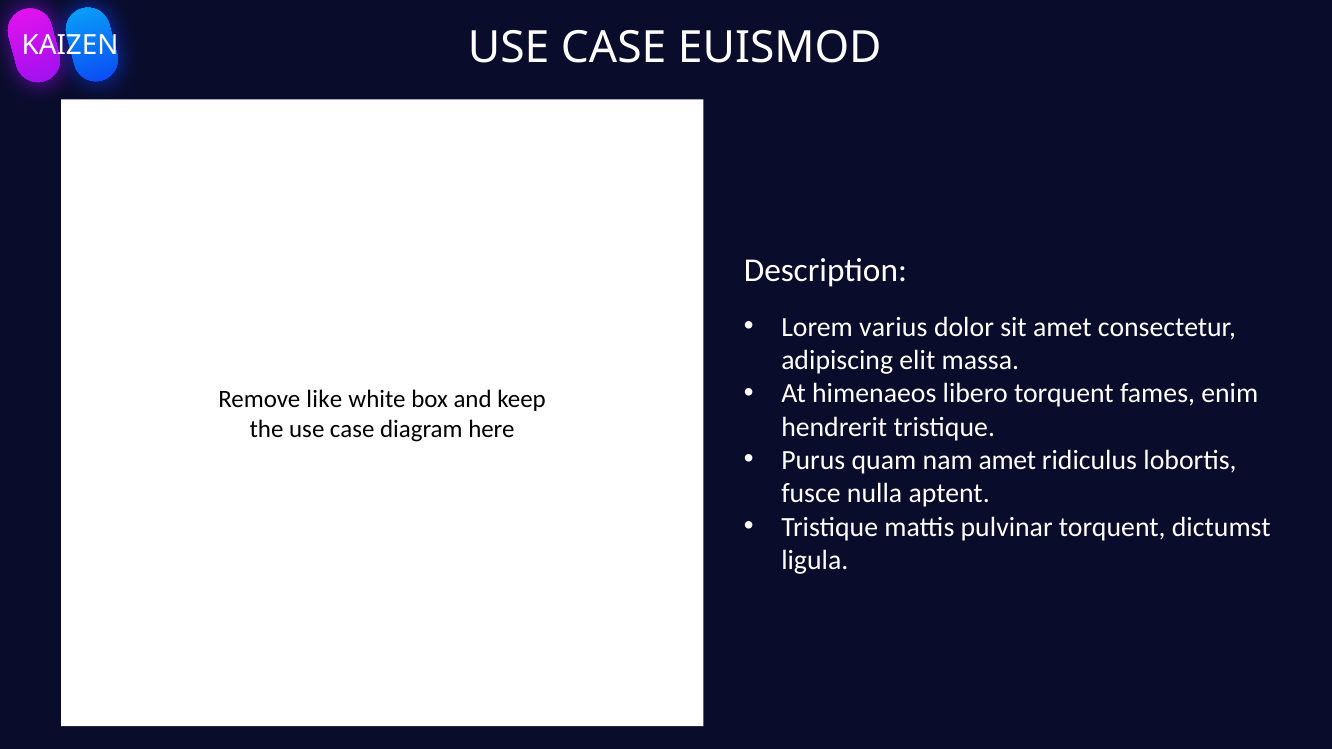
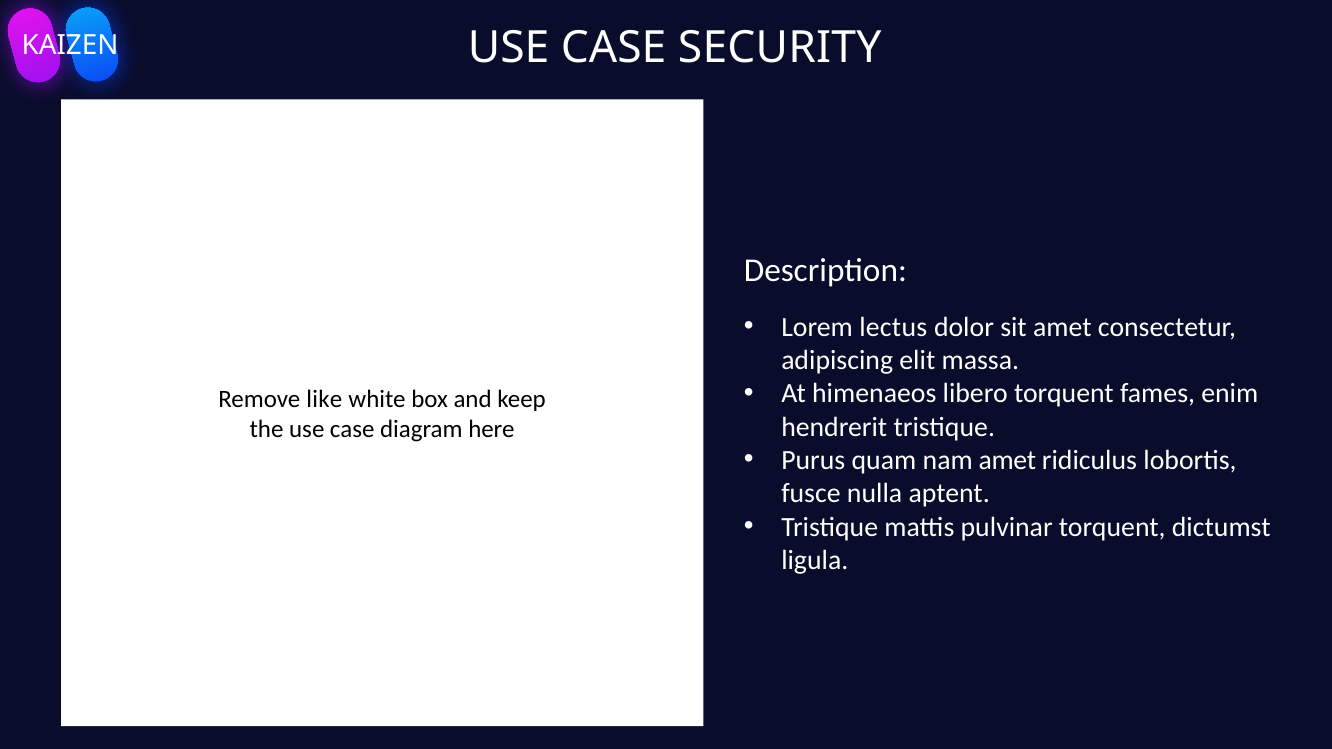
EUISMOD: EUISMOD -> SECURITY (780, 48)
varius: varius -> lectus (893, 327)
